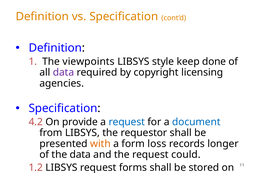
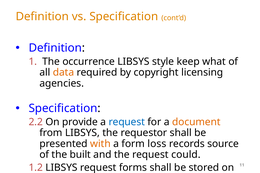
viewpoints: viewpoints -> occurrence (89, 62)
done: done -> what (214, 62)
data colour: purple -> orange (63, 73)
4.2: 4.2 -> 2.2 (36, 122)
document colour: blue -> orange (196, 122)
longer: longer -> source (223, 144)
the data: data -> built (80, 155)
